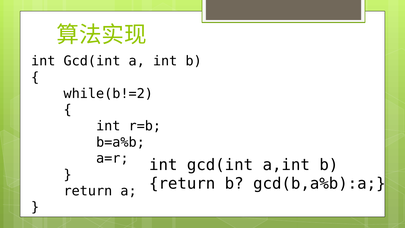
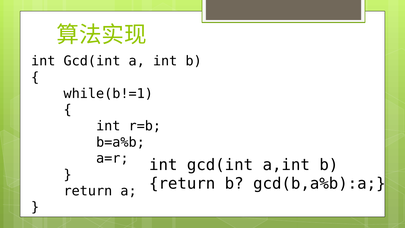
while(b!=2: while(b!=2 -> while(b!=1 (108, 94)
